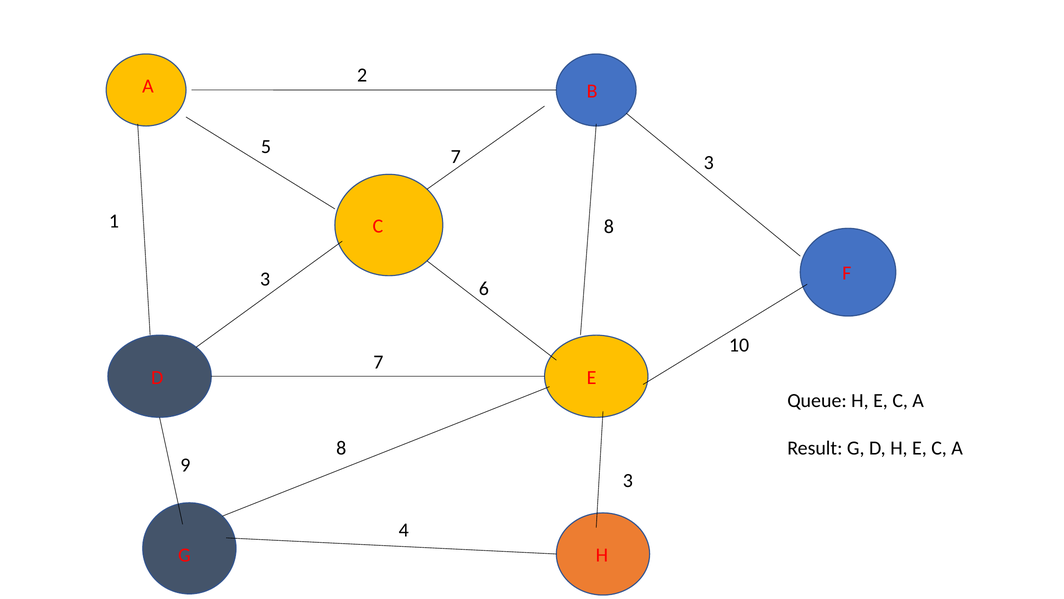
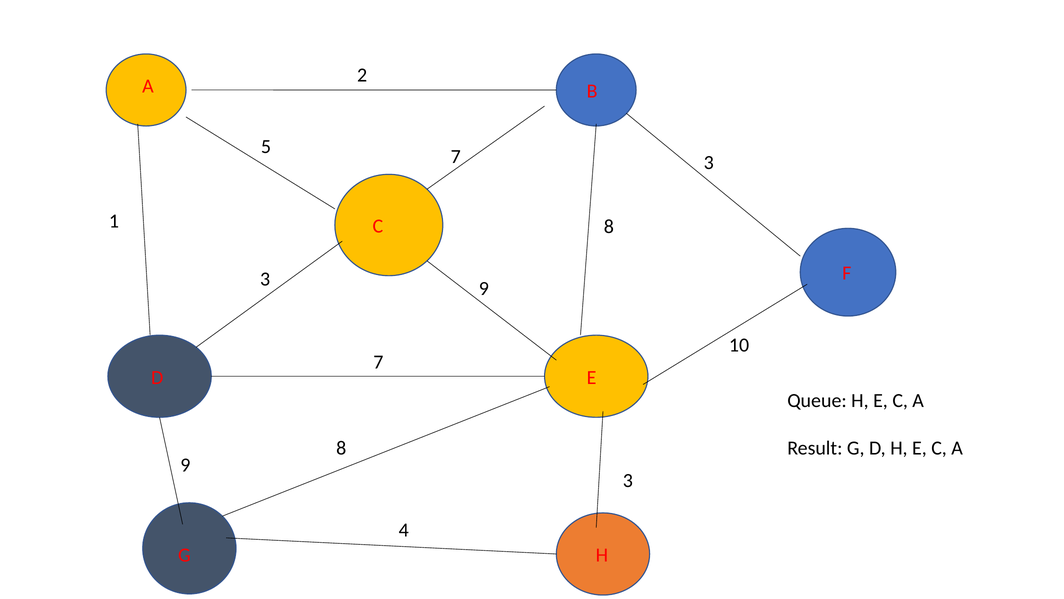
3 6: 6 -> 9 (484, 288)
